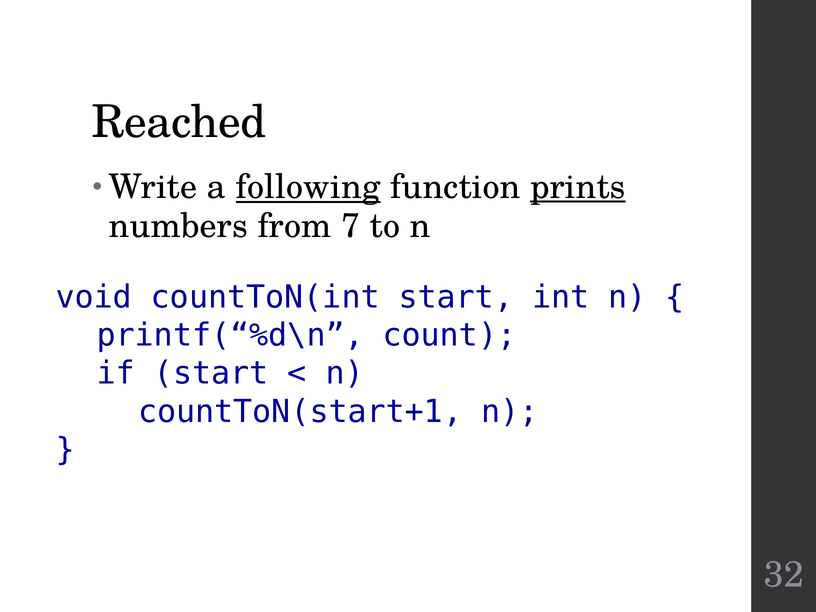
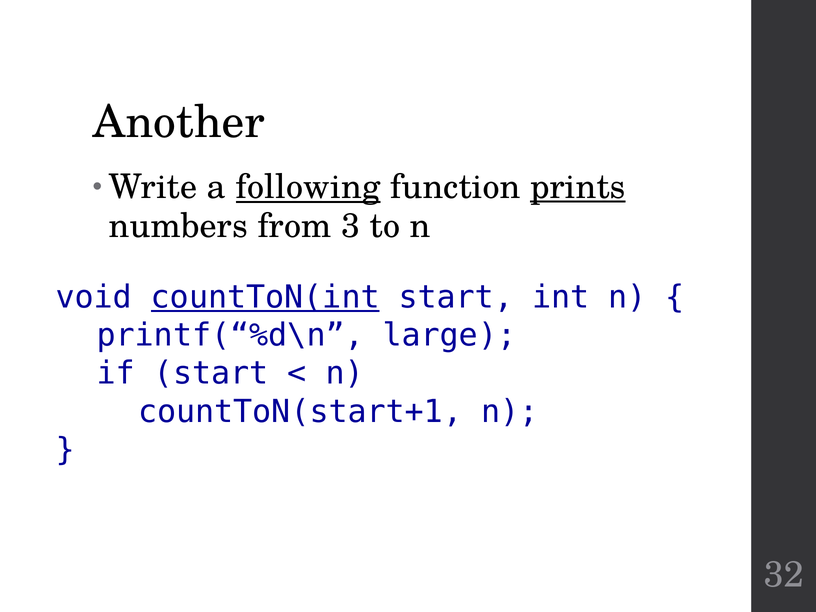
Reached: Reached -> Another (179, 122)
7: 7 -> 3 (351, 226)
countToN(int underline: none -> present (265, 297)
count: count -> large (449, 335)
